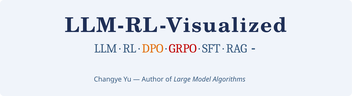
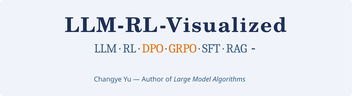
GRPO colour: red -> orange (183, 49)
